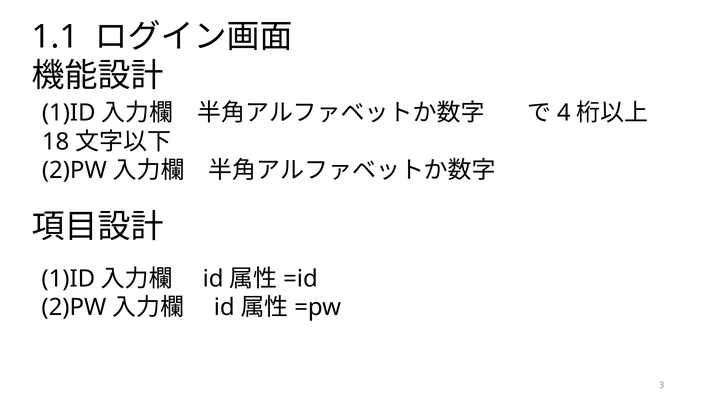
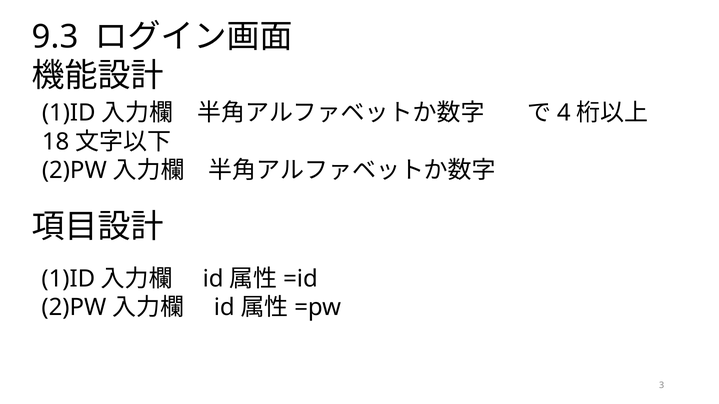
1.1: 1.1 -> 9.3 (55, 37)
